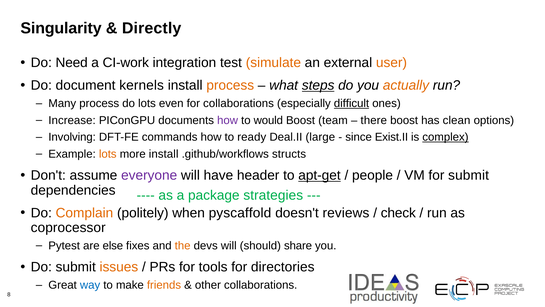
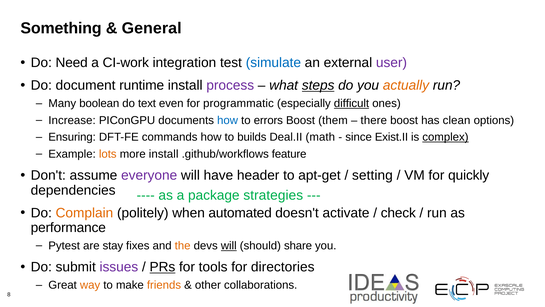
Singularity: Singularity -> Something (61, 28)
Directly: Directly -> General (152, 28)
simulate colour: orange -> blue (273, 63)
user colour: orange -> purple (392, 63)
kernels: kernels -> runtime (142, 85)
process colour: orange -> purple (230, 85)
Many process: process -> boolean (99, 103)
do lots: lots -> text (147, 103)
for collaborations: collaborations -> programmatic (238, 103)
how colour: purple -> blue (228, 120)
would: would -> errors (268, 120)
team: team -> them (333, 120)
Involving: Involving -> Ensuring (72, 137)
ready: ready -> builds (252, 137)
large: large -> math (320, 137)
structs: structs -> feature (289, 154)
apt-get underline: present -> none (319, 175)
people: people -> setting (372, 175)
for submit: submit -> quickly (469, 175)
pyscaffold: pyscaffold -> automated (240, 213)
reviews: reviews -> activate (346, 213)
coprocessor: coprocessor -> performance (68, 227)
else: else -> stay (113, 245)
will underline: none -> present (229, 245)
issues colour: orange -> purple (119, 267)
PRs underline: none -> present (162, 267)
way colour: blue -> orange (90, 285)
